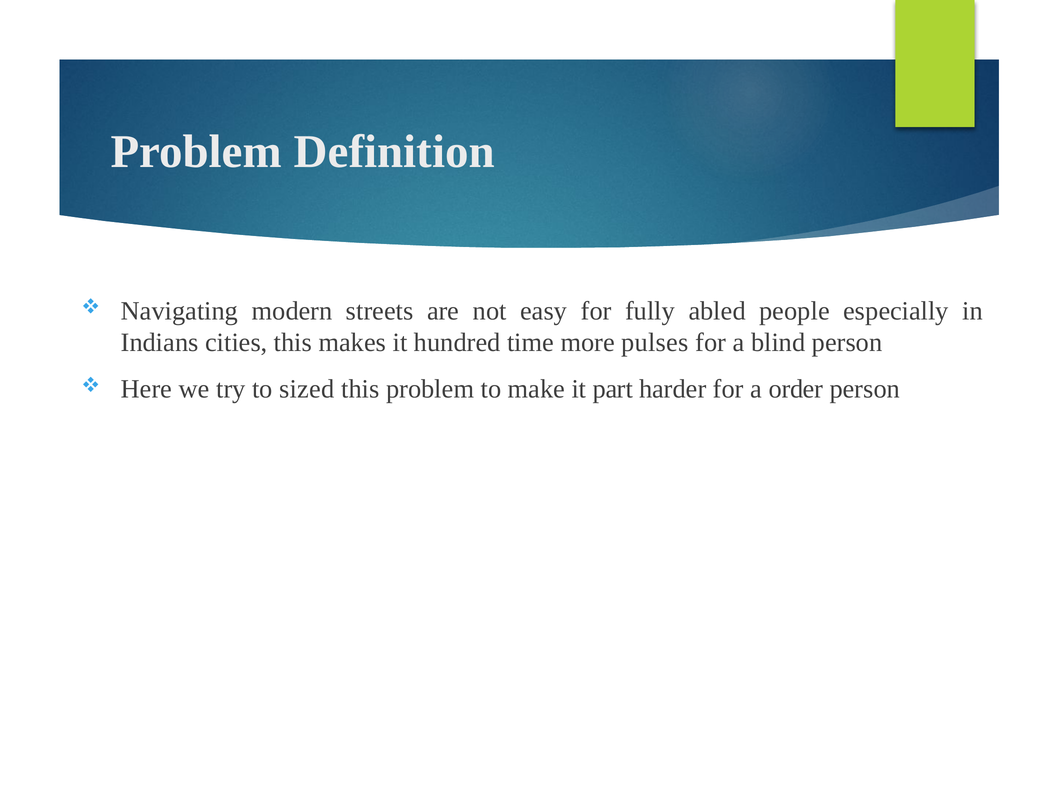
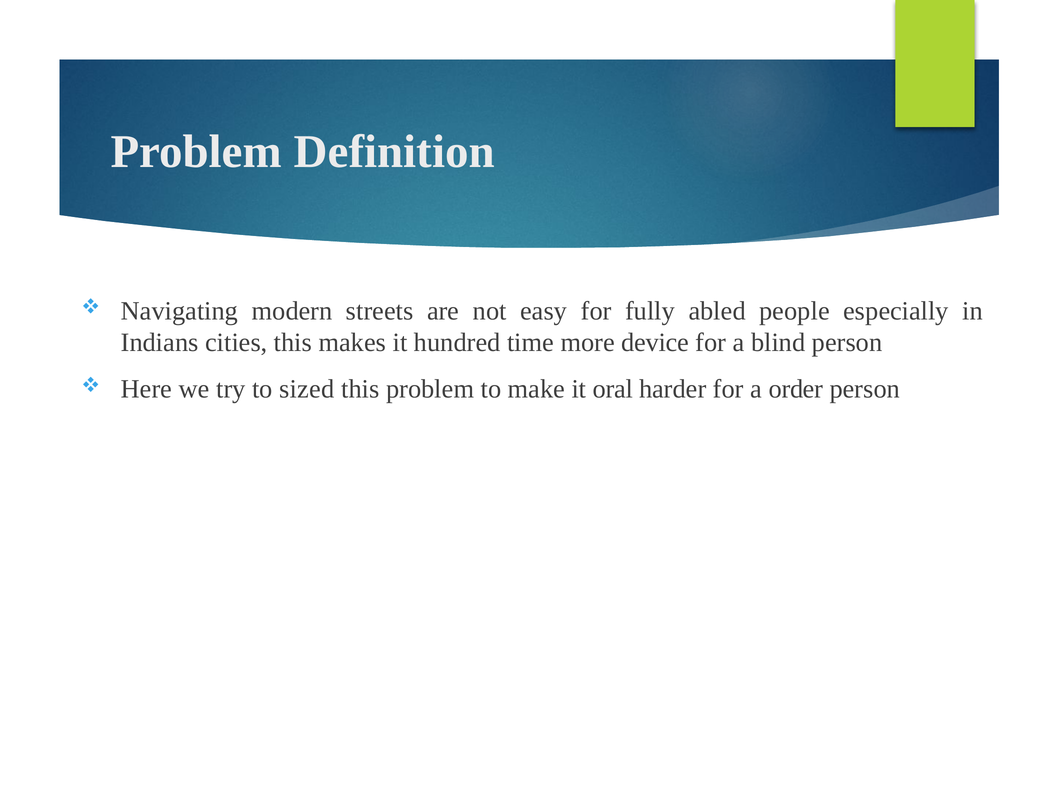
pulses: pulses -> device (655, 342)
part: part -> oral (613, 389)
